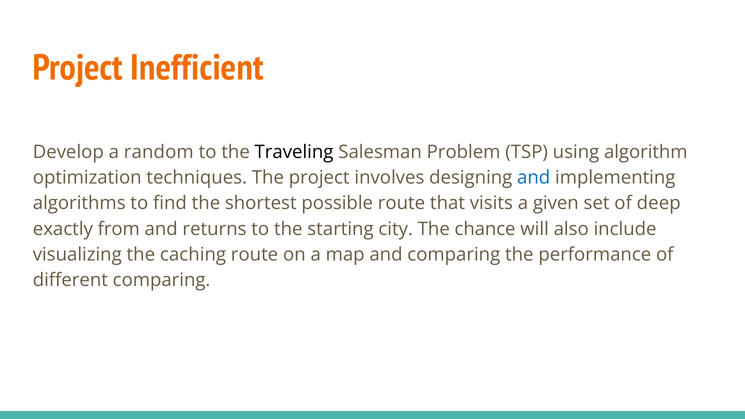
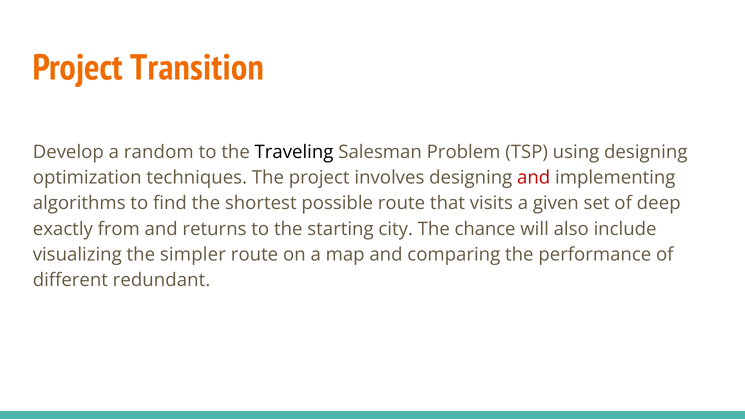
Inefficient: Inefficient -> Transition (197, 68)
using algorithm: algorithm -> designing (646, 152)
and colour: blue -> red (534, 178)
caching: caching -> simpler (193, 255)
different comparing: comparing -> redundant (162, 280)
